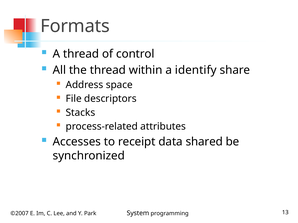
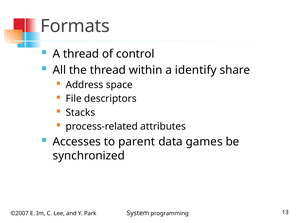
receipt: receipt -> parent (137, 142)
shared: shared -> games (204, 142)
